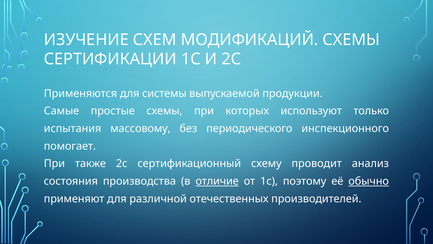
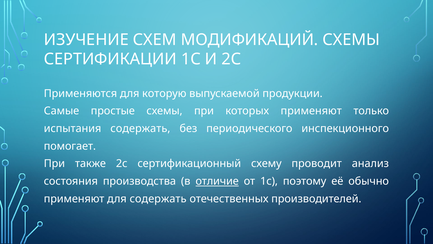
системы: системы -> которую (164, 93)
которых используют: используют -> применяют (311, 111)
испытания массовому: массовому -> содержать (140, 128)
обычно underline: present -> none (369, 181)
для различной: различной -> содержать (158, 198)
